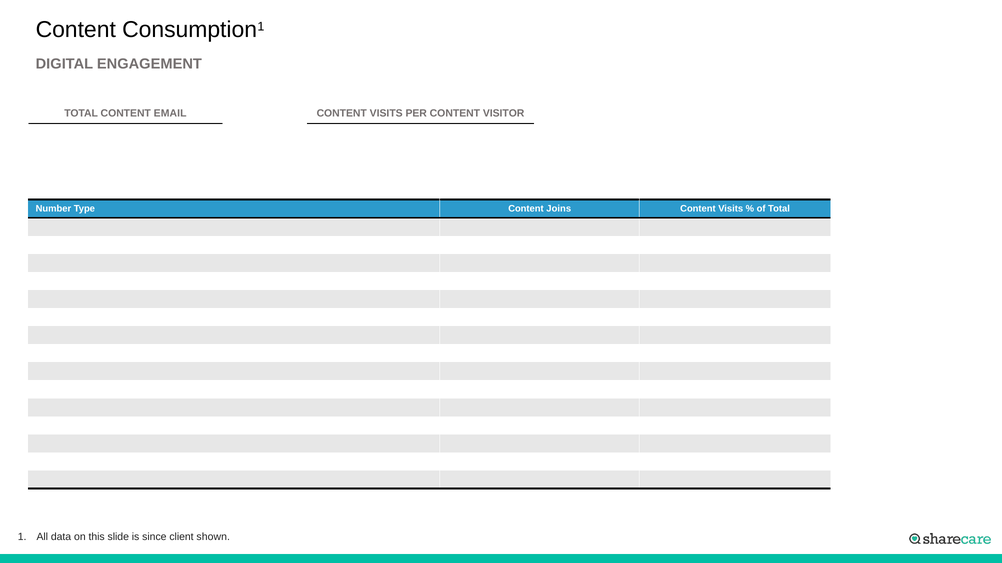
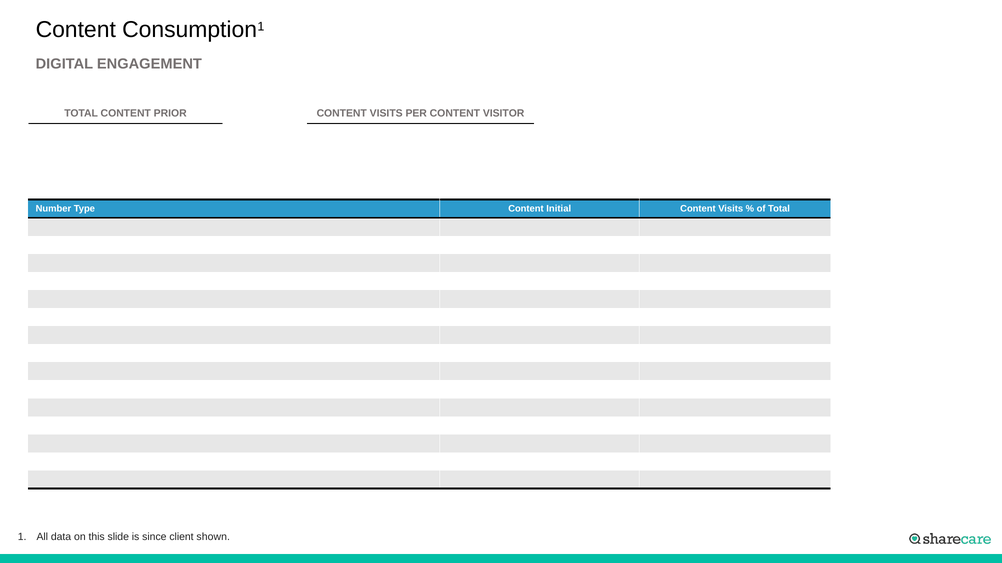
EMAIL: EMAIL -> PRIOR (170, 113)
Joins: Joins -> Initial (559, 209)
